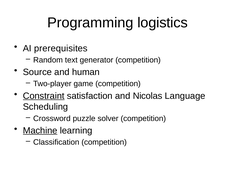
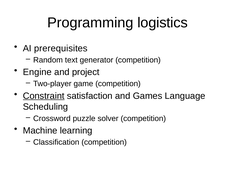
Source: Source -> Engine (37, 72)
human: human -> project (86, 72)
Nicolas: Nicolas -> Games (148, 96)
Machine underline: present -> none (40, 131)
